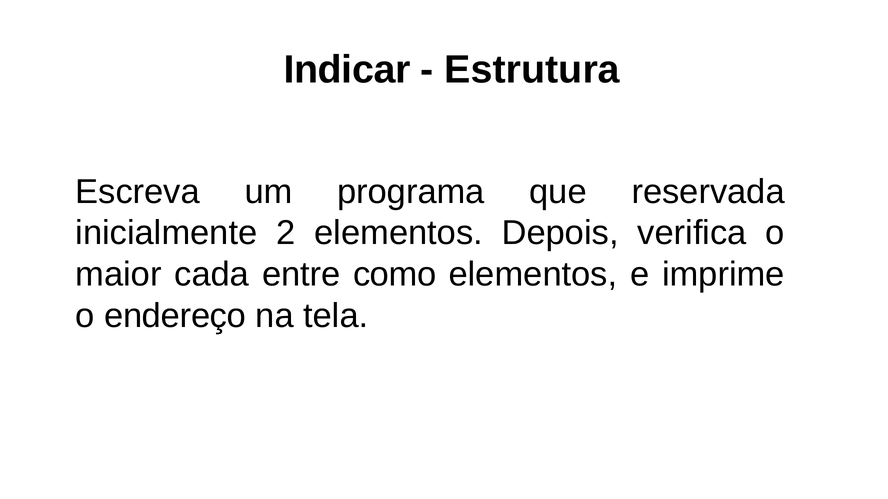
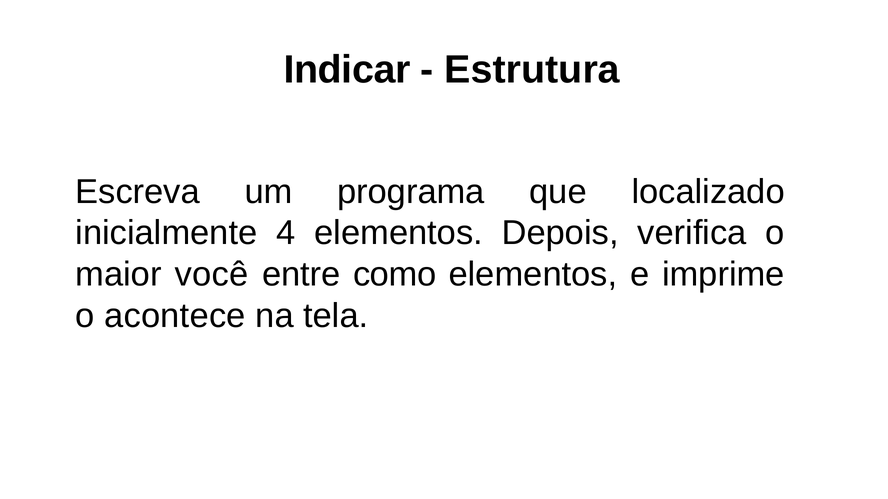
reservada: reservada -> localizado (708, 192)
2: 2 -> 4 (286, 233)
cada: cada -> você (212, 275)
endereço: endereço -> acontece (175, 316)
